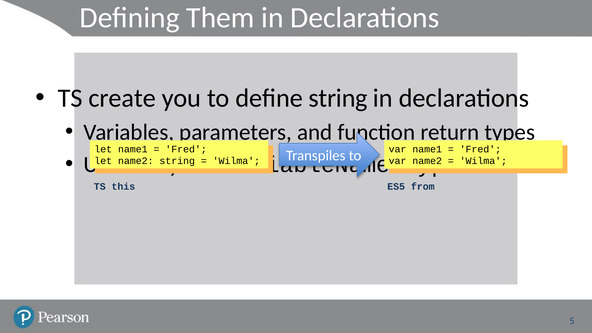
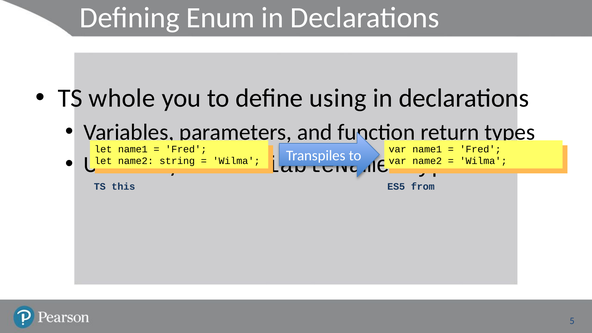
Them: Them -> Enum (221, 18)
create: create -> whole (122, 98)
define string: string -> using (338, 98)
